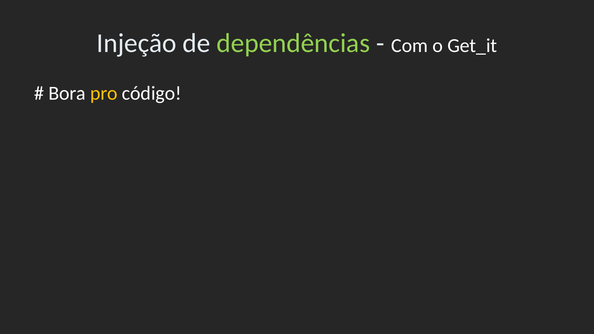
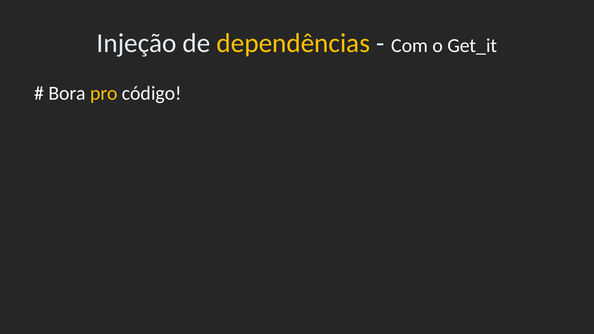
dependências colour: light green -> yellow (293, 43)
